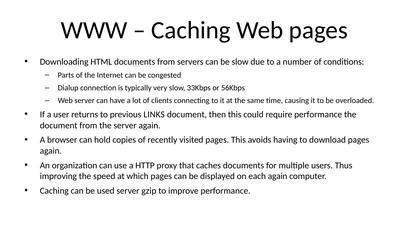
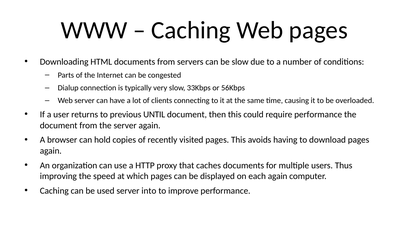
LINKS: LINKS -> UNTIL (154, 115)
gzip: gzip -> into (149, 191)
